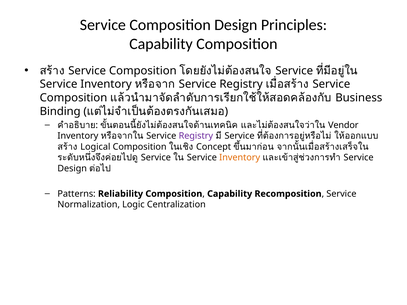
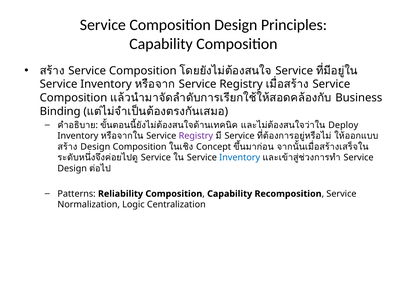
Vendor: Vendor -> Deploy (343, 125)
Logical: Logical -> Design (95, 147)
Inventory colour: orange -> blue (240, 158)
